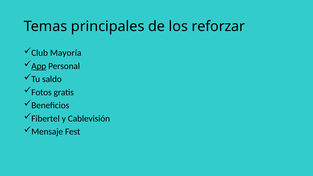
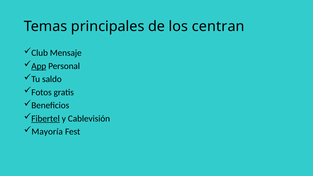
reforzar: reforzar -> centran (218, 26)
Mayoría: Mayoría -> Mensaje (66, 53)
Fibertel underline: none -> present (46, 119)
Mensaje: Mensaje -> Mayoría (47, 132)
